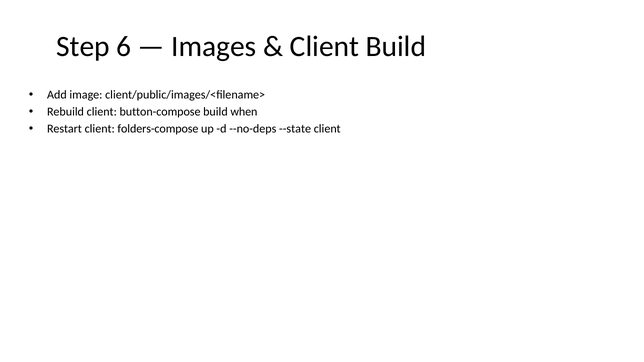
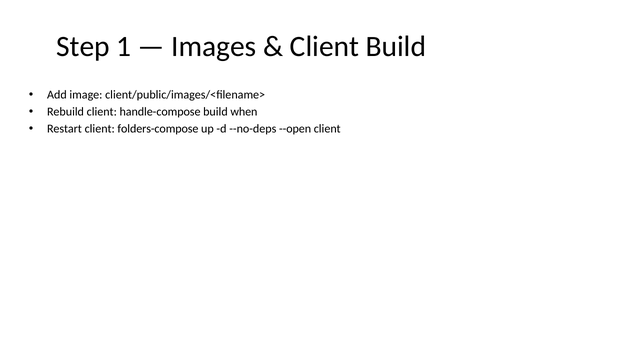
6: 6 -> 1 (124, 47)
button-compose: button-compose -> handle-compose (160, 112)
--state: --state -> --open (295, 129)
